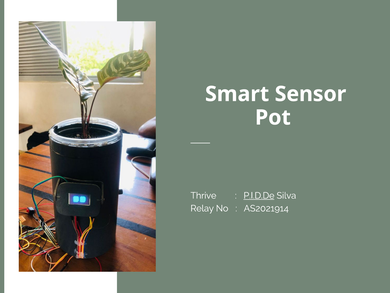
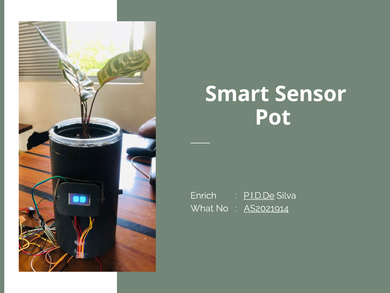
Thrive: Thrive -> Enrich (203, 195)
Relay: Relay -> What (202, 208)
AS2021914 underline: none -> present (266, 208)
